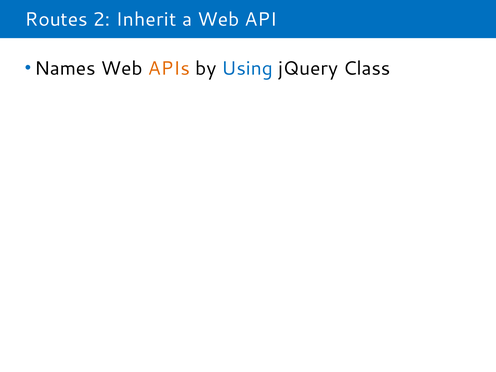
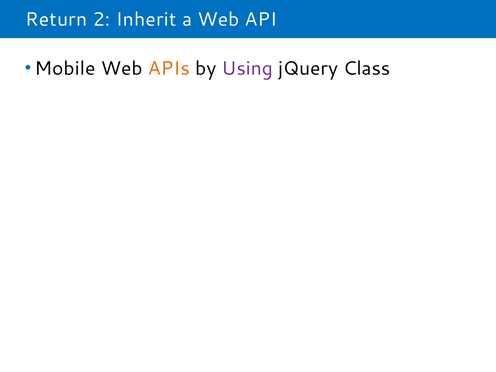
Routes: Routes -> Return (56, 20)
Names: Names -> Mobile (65, 68)
Using colour: blue -> purple (247, 68)
